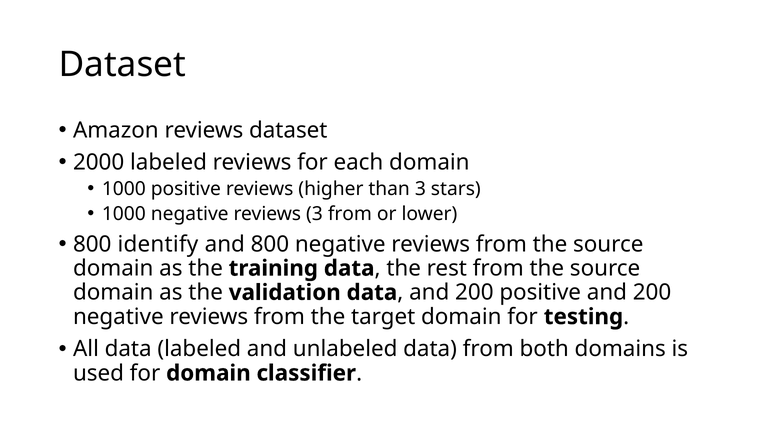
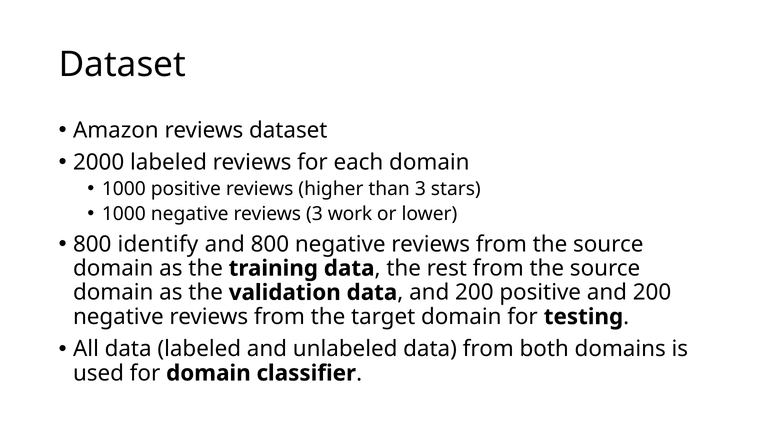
3 from: from -> work (350, 213)
